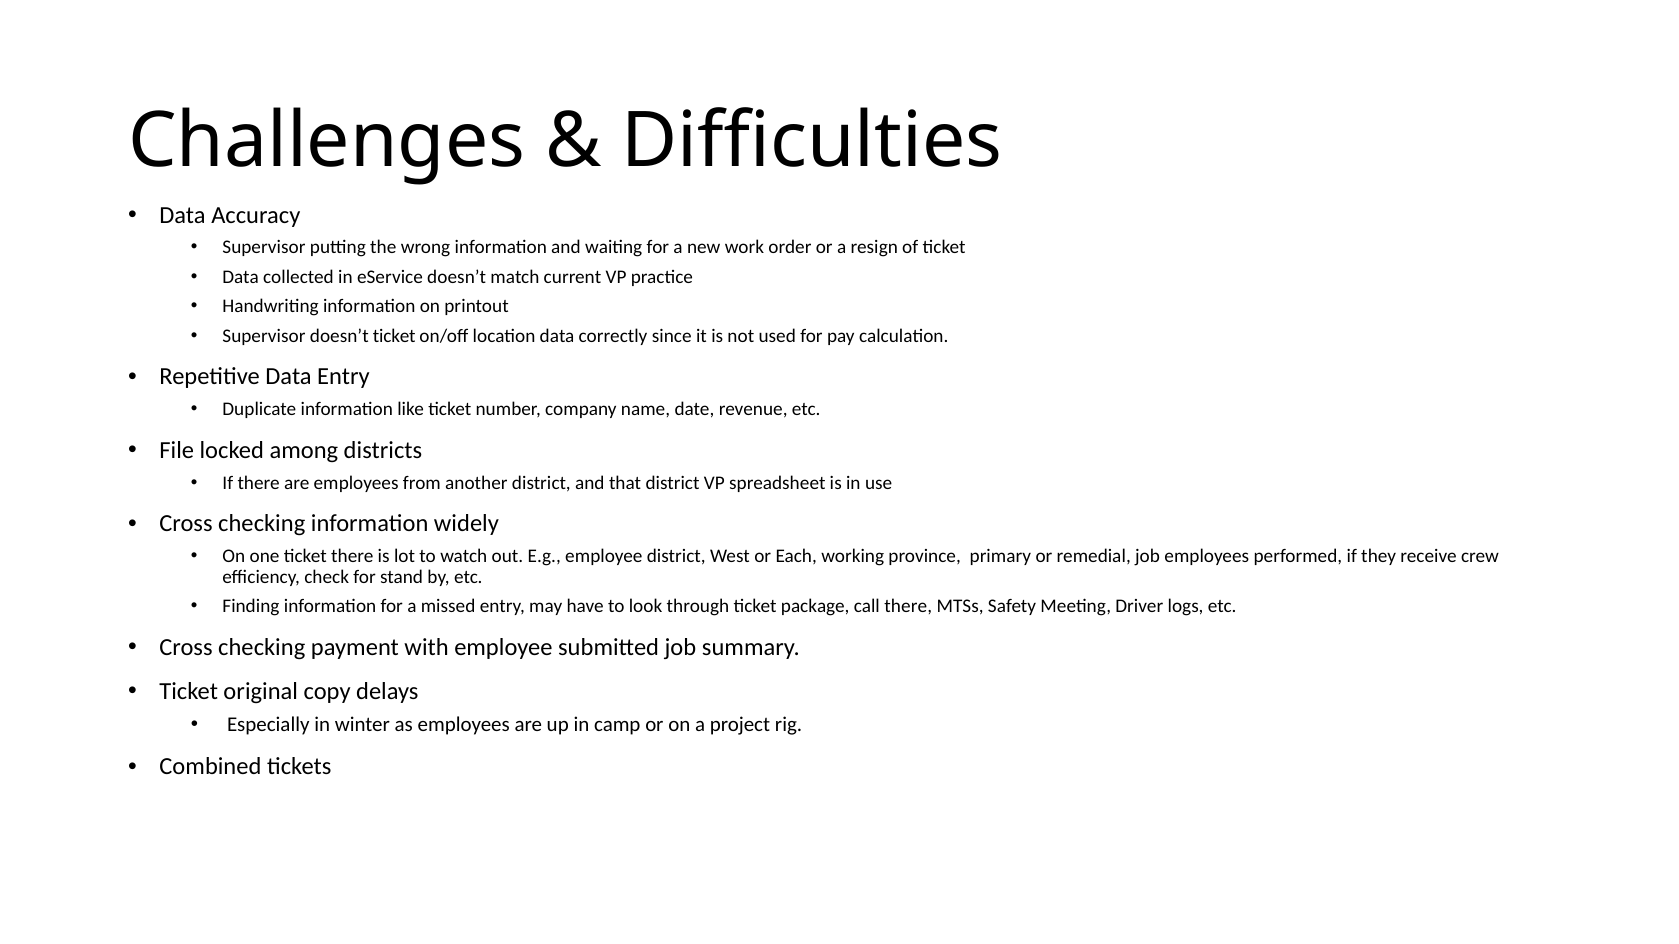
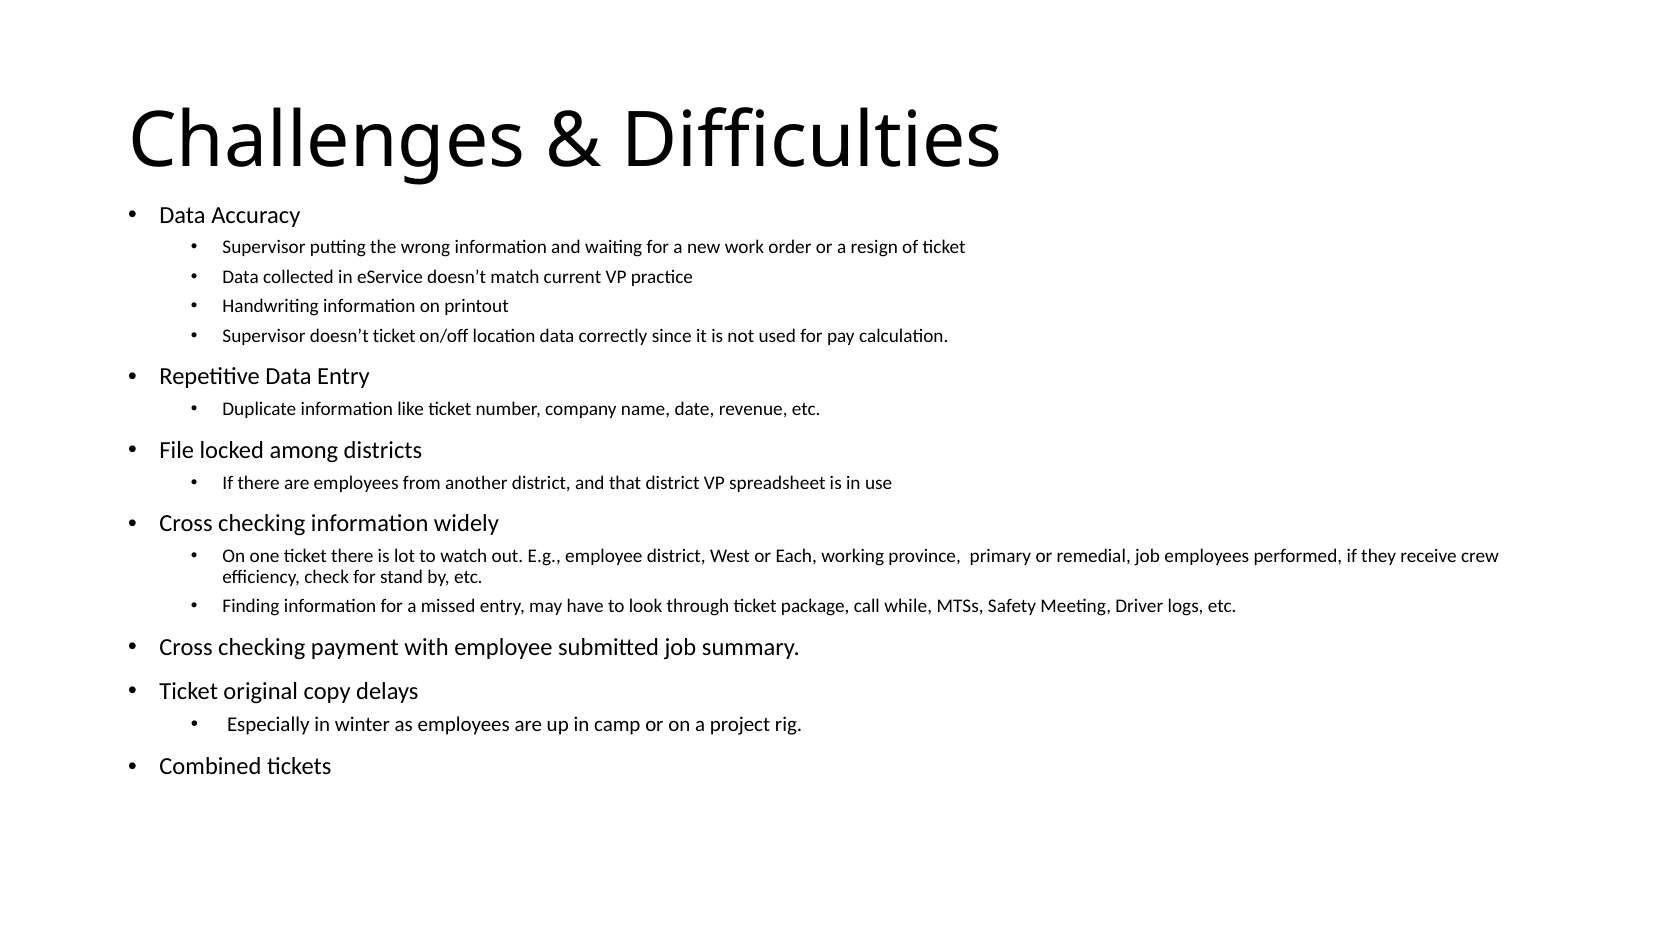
call there: there -> while (908, 607)
